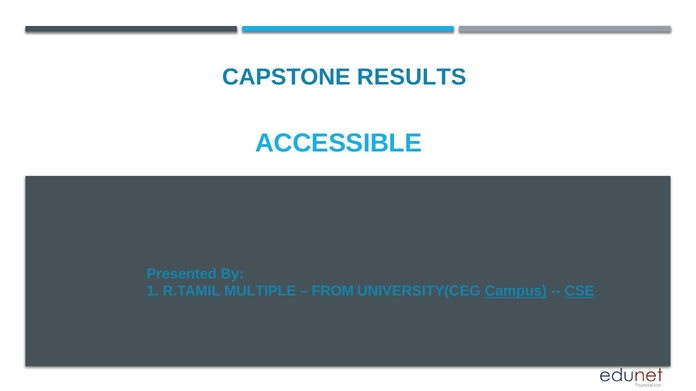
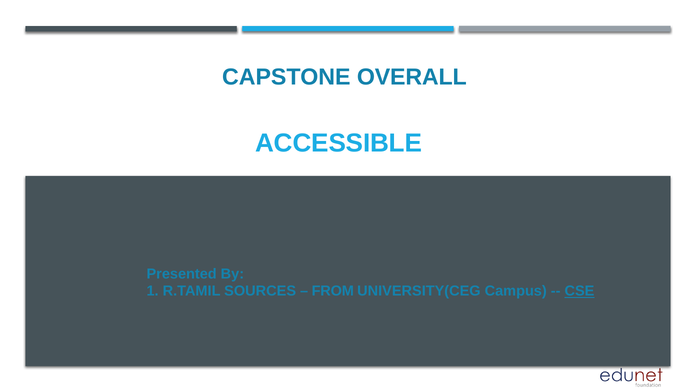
RESULTS: RESULTS -> OVERALL (412, 77)
MULTIPLE: MULTIPLE -> SOURCES (260, 292)
Campus underline: present -> none (516, 292)
